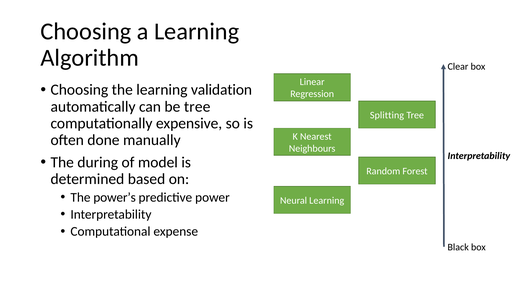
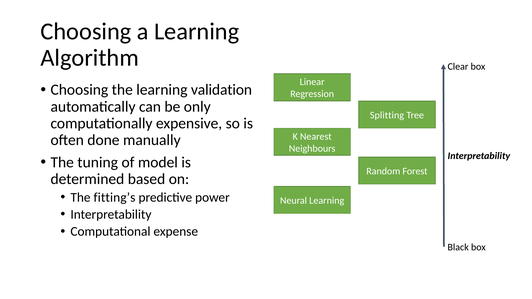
be tree: tree -> only (197, 107)
during: during -> tuning (98, 162)
power’s: power’s -> fitting’s (114, 197)
